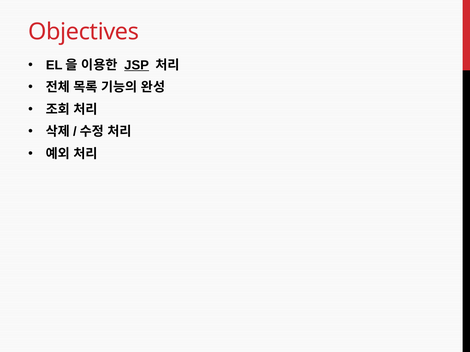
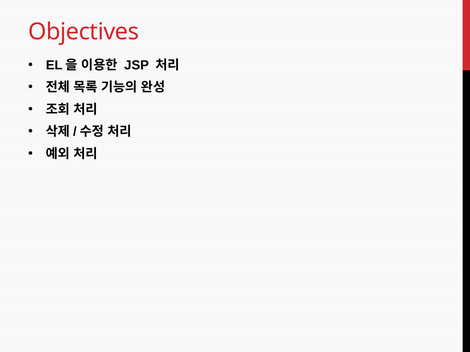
JSP underline: present -> none (137, 65)
